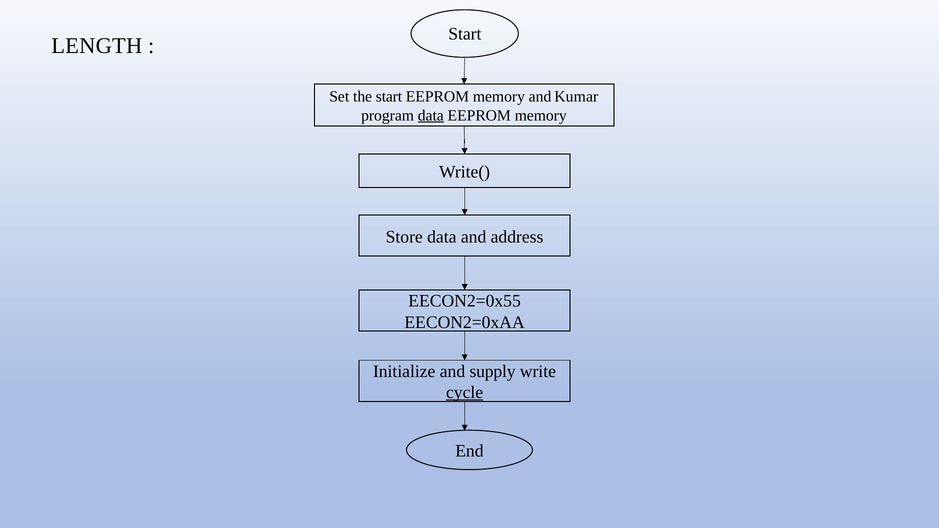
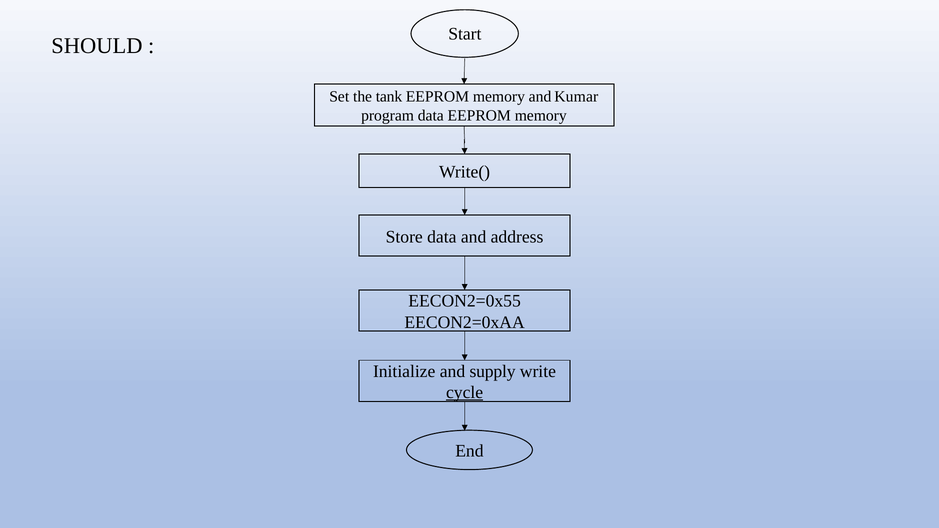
LENGTH: LENGTH -> SHOULD (97, 46)
the start: start -> tank (389, 97)
data underline: present -> none (431, 116)
